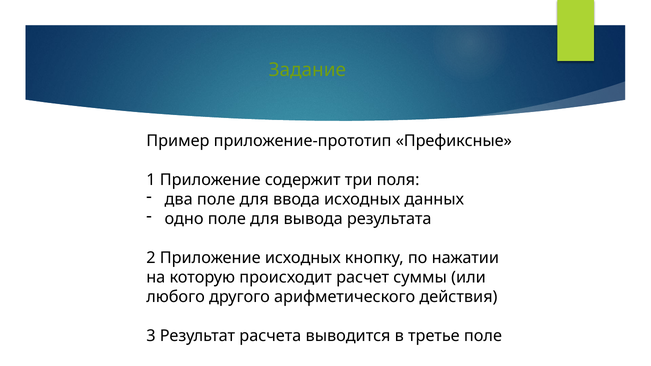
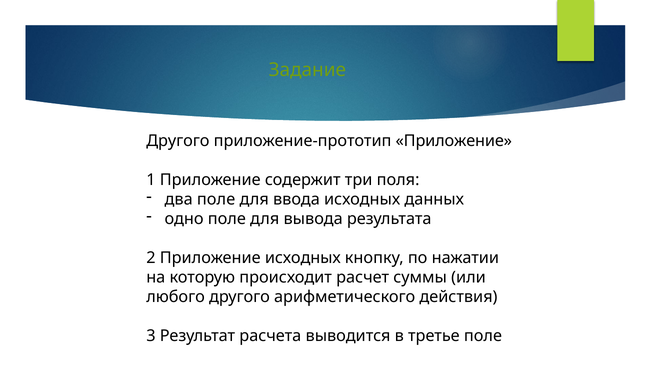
Пример: Пример -> Другого (178, 141)
приложение-прототип Префиксные: Префиксные -> Приложение (454, 141)
